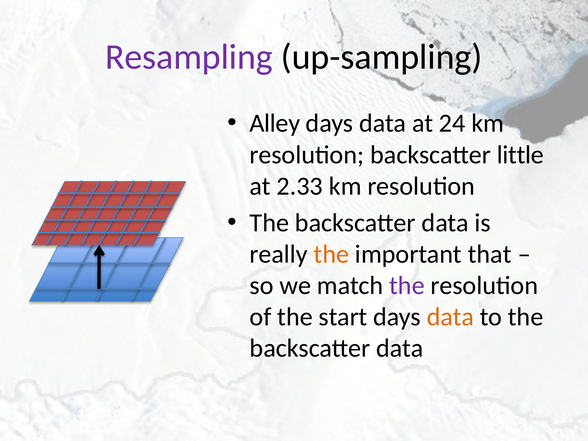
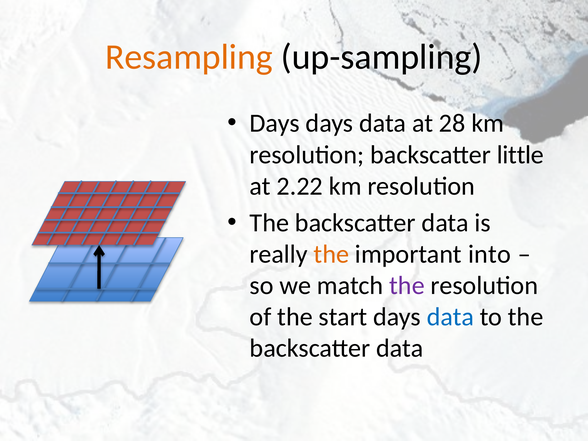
Resampling colour: purple -> orange (189, 57)
Alley: Alley -> Days (275, 123)
24: 24 -> 28 (452, 123)
2.33: 2.33 -> 2.22 (300, 186)
that: that -> into (490, 254)
data colour: orange -> blue (450, 317)
